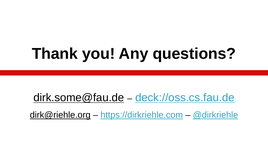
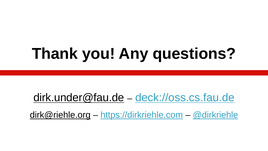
dirk.some@fau.de: dirk.some@fau.de -> dirk.under@fau.de (79, 98)
